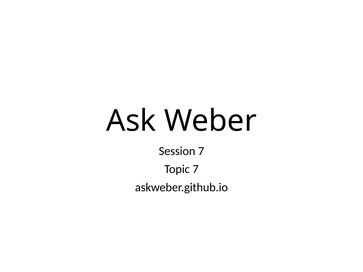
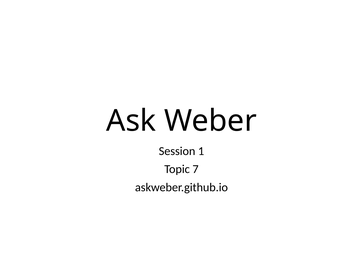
Session 7: 7 -> 1 (201, 151)
